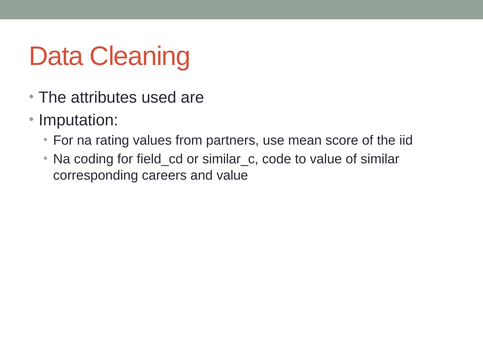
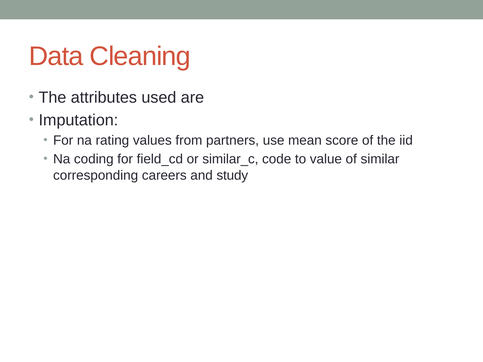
and value: value -> study (232, 175)
